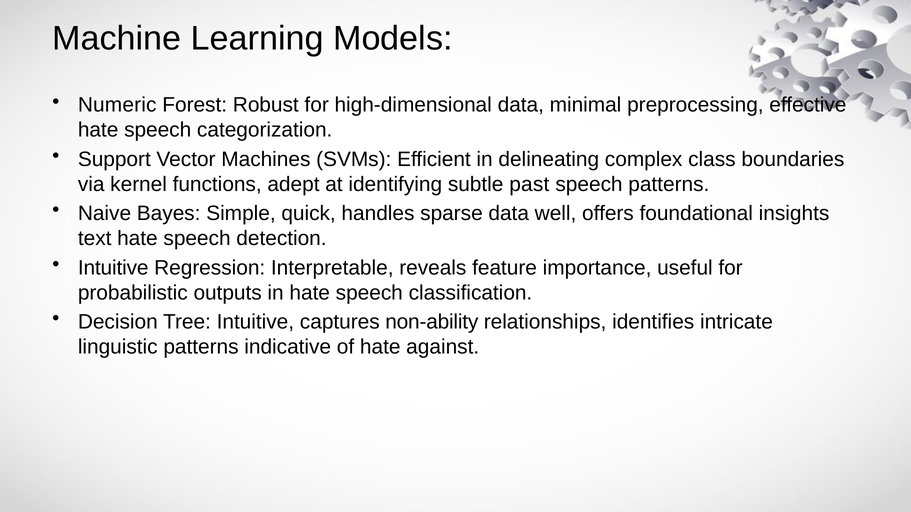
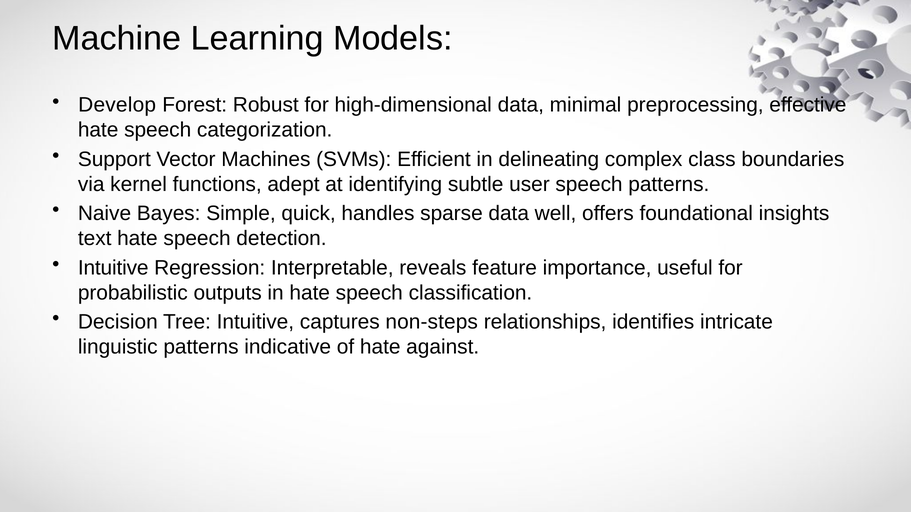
Numeric: Numeric -> Develop (117, 105)
past: past -> user (529, 184)
non-ability: non-ability -> non-steps (432, 322)
